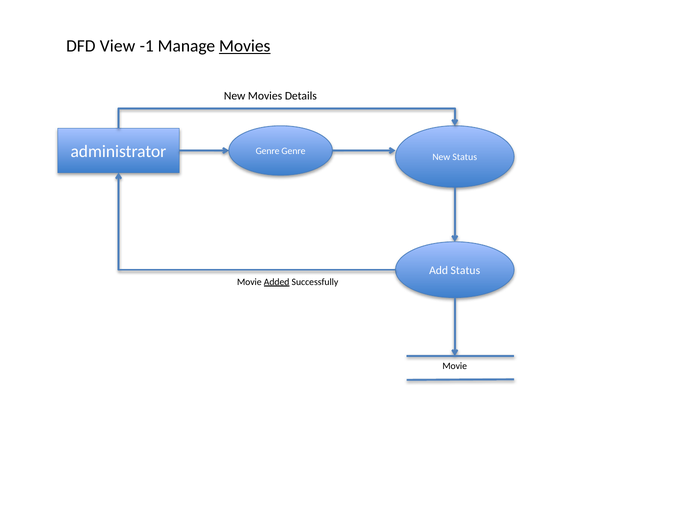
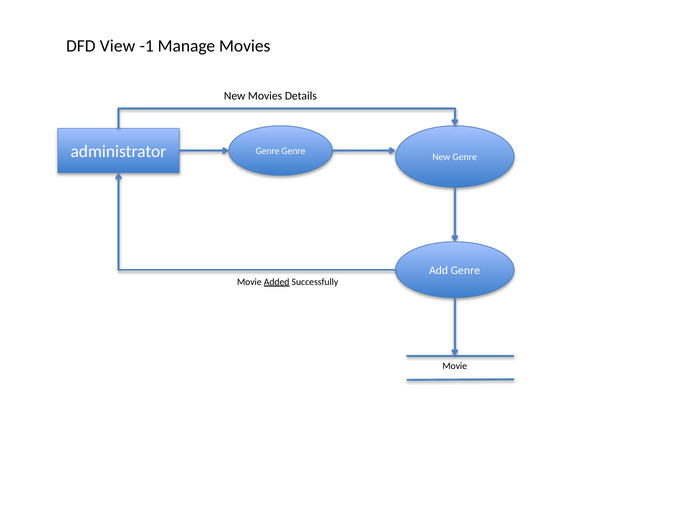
Movies underline: present -> none (245, 46)
New Status: Status -> Genre (465, 157)
Add Status: Status -> Genre (465, 270)
